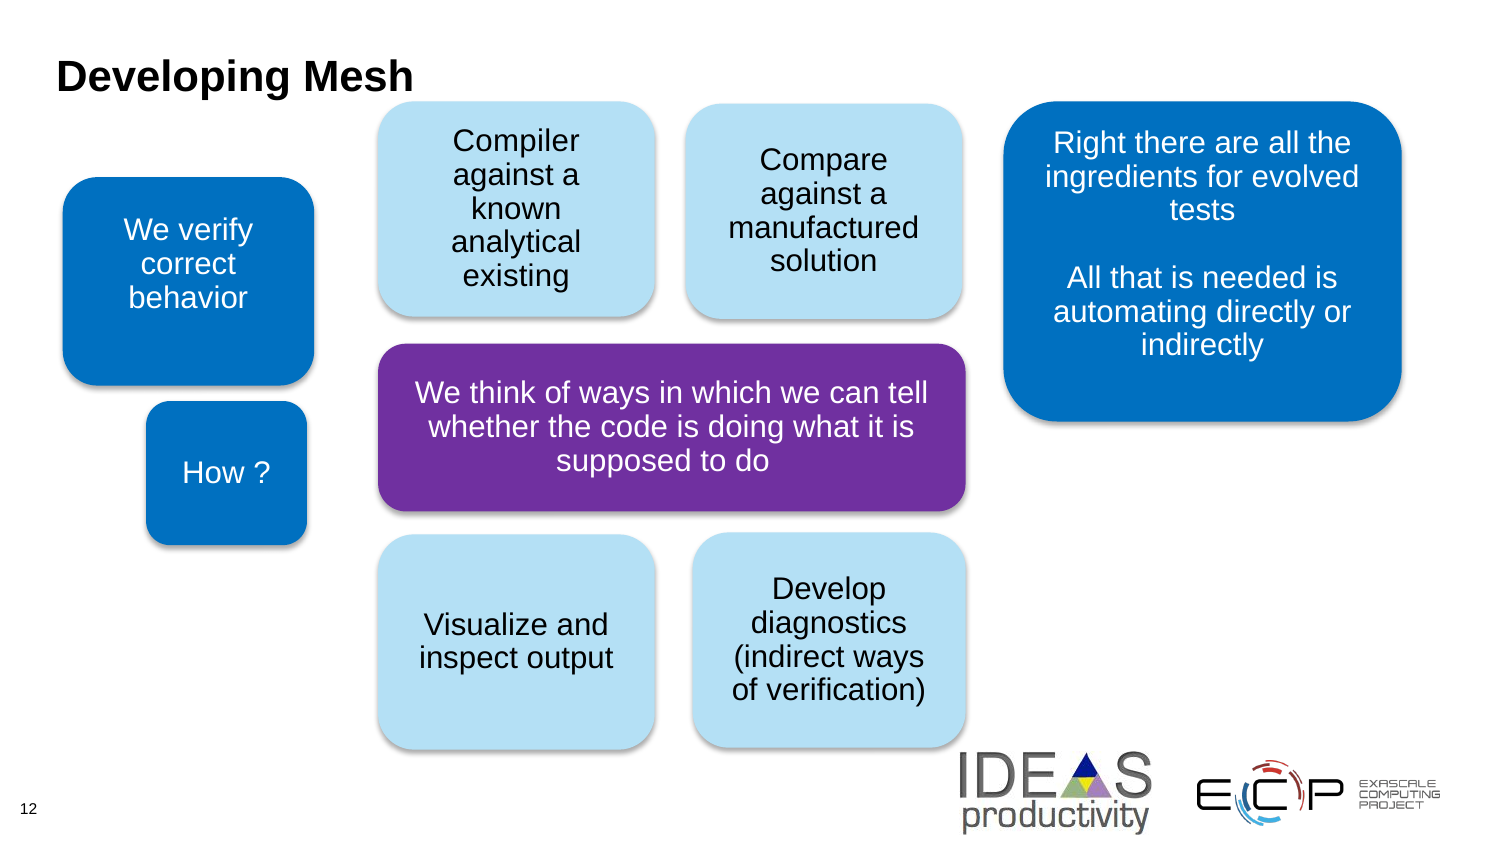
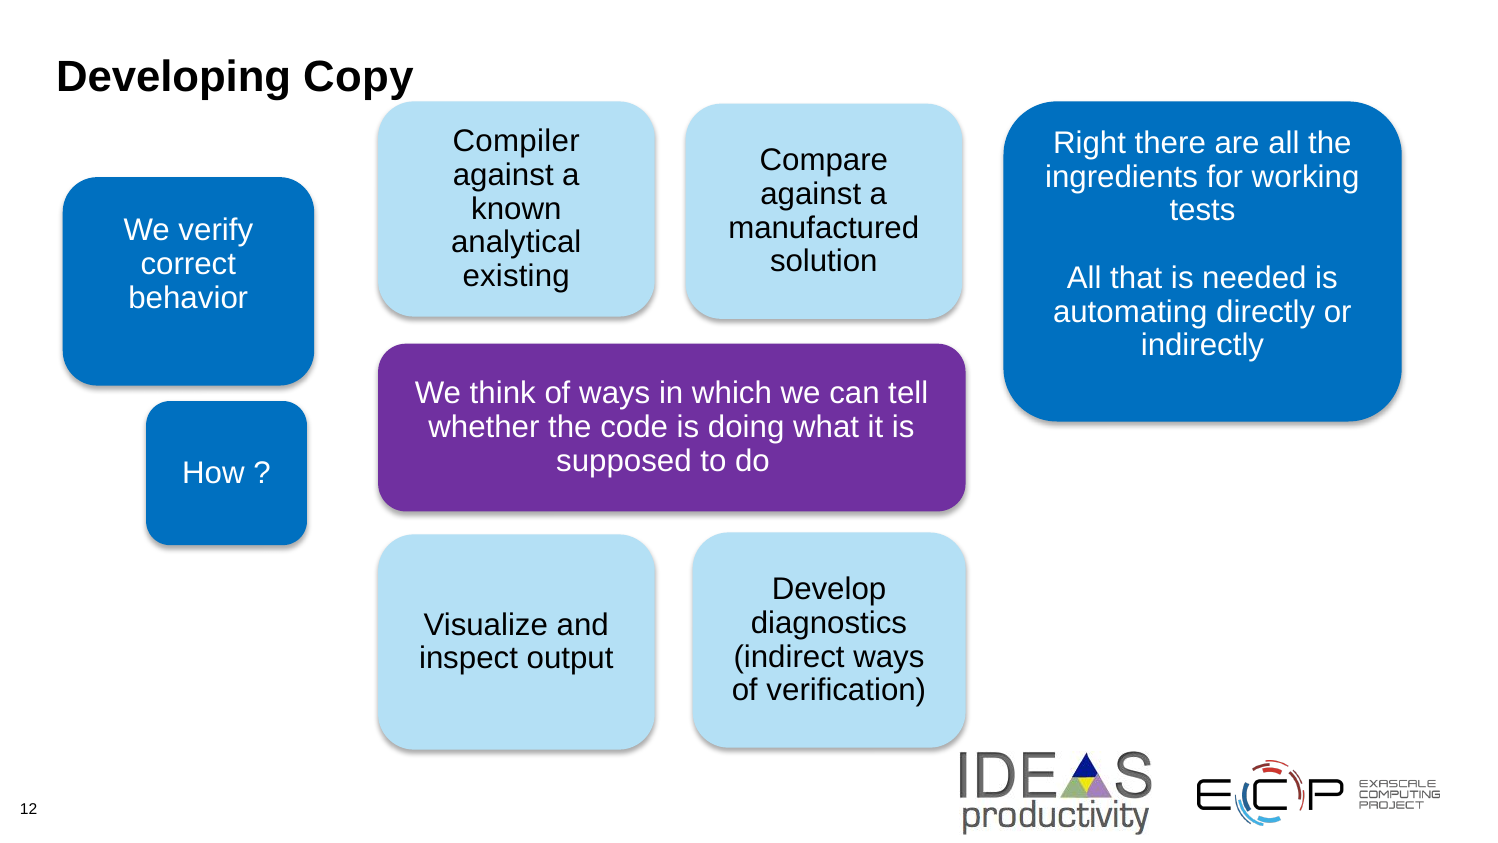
Mesh: Mesh -> Copy (358, 77)
evolved: evolved -> working (1306, 177)
